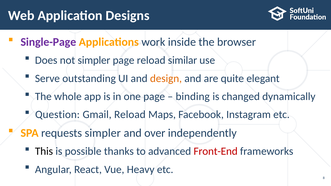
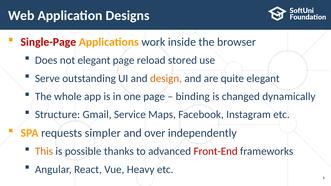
Single-Page colour: purple -> red (48, 42)
not simpler: simpler -> elegant (94, 60)
similar: similar -> stored (182, 60)
Question: Question -> Structure (58, 115)
Gmail Reload: Reload -> Service (130, 115)
This colour: black -> orange (44, 152)
